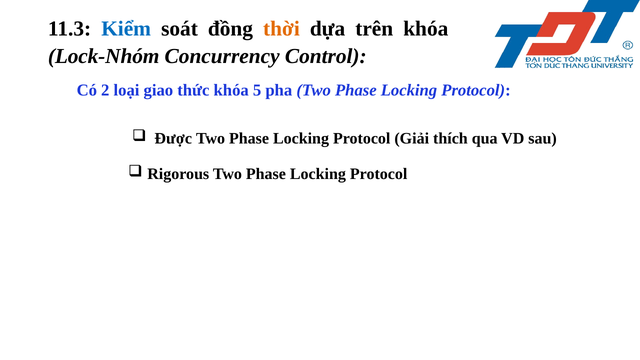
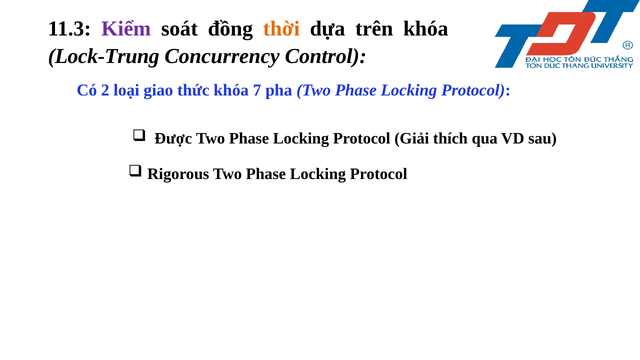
Kiểm colour: blue -> purple (126, 29)
Lock-Nhóm: Lock-Nhóm -> Lock-Trung (104, 56)
5: 5 -> 7 (257, 90)
